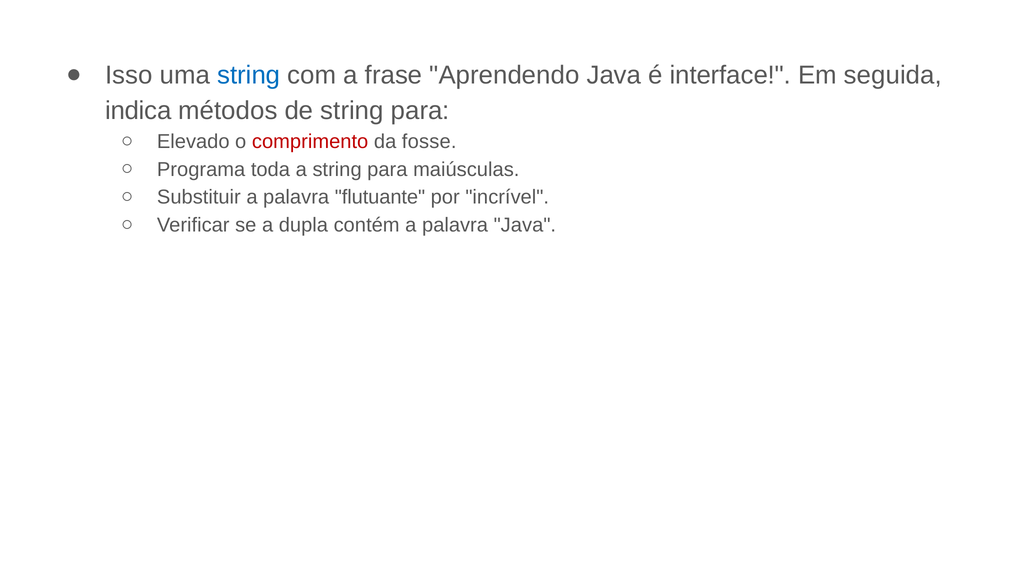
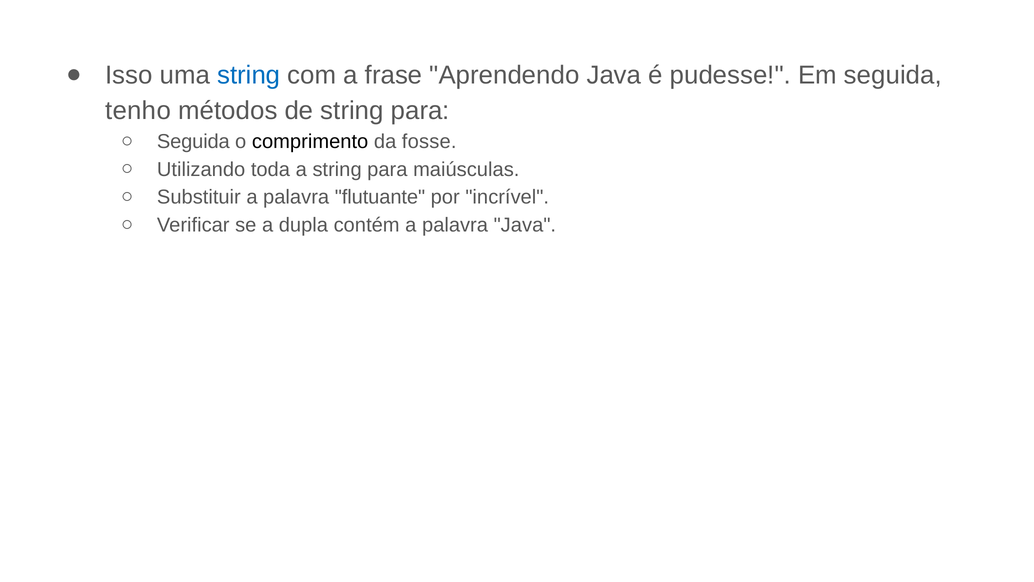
interface: interface -> pudesse (730, 75)
indica: indica -> tenho (138, 111)
Elevado: Elevado -> Seguida (193, 141)
comprimento colour: red -> black (310, 141)
Programa: Programa -> Utilizando (201, 169)
